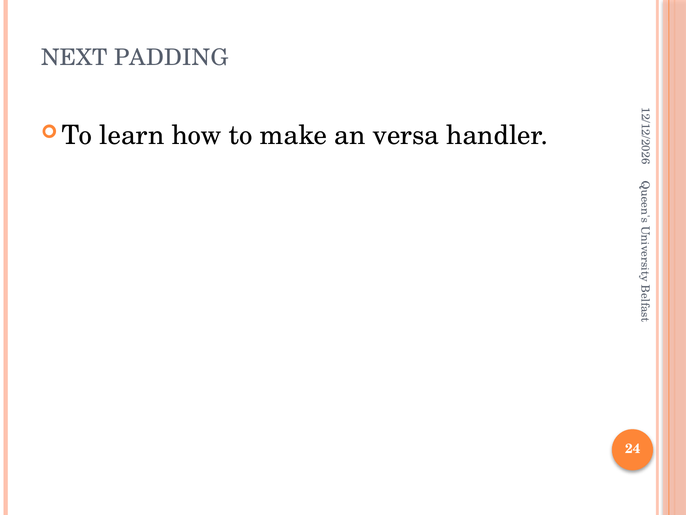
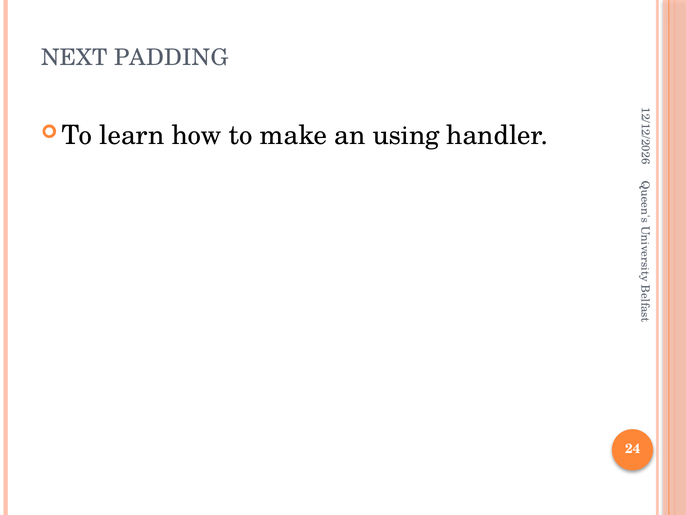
versa: versa -> using (406, 136)
